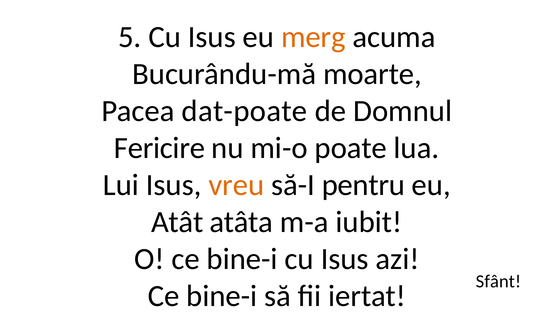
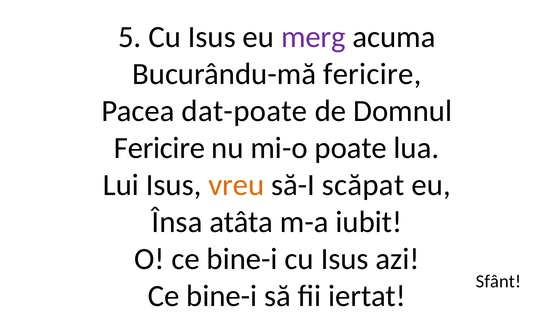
merg colour: orange -> purple (313, 37)
Bucurându-mă moarte: moarte -> fericire (372, 74)
pentru: pentru -> scăpat (363, 185)
Atât: Atât -> Însa (177, 222)
